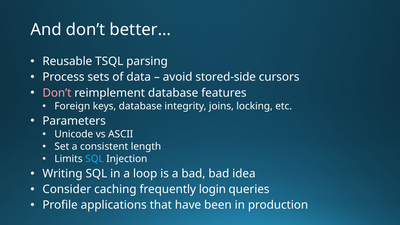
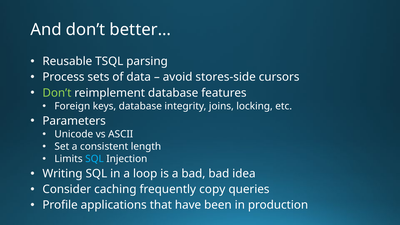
stored-side: stored-side -> stores-side (226, 77)
Don’t colour: pink -> light green (57, 93)
login: login -> copy (212, 189)
